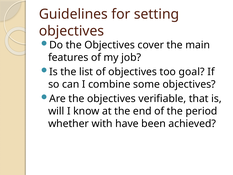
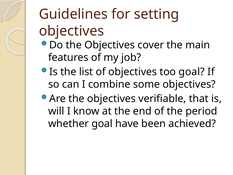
whether with: with -> goal (102, 123)
